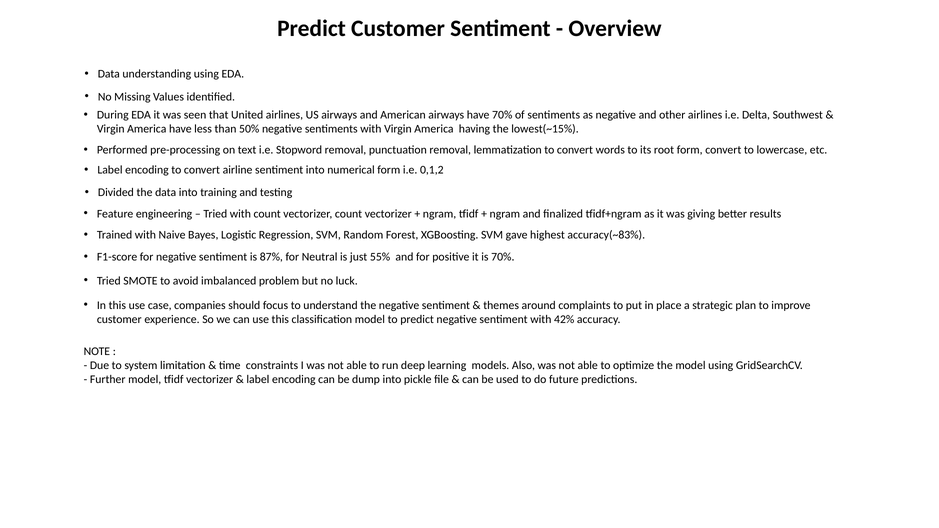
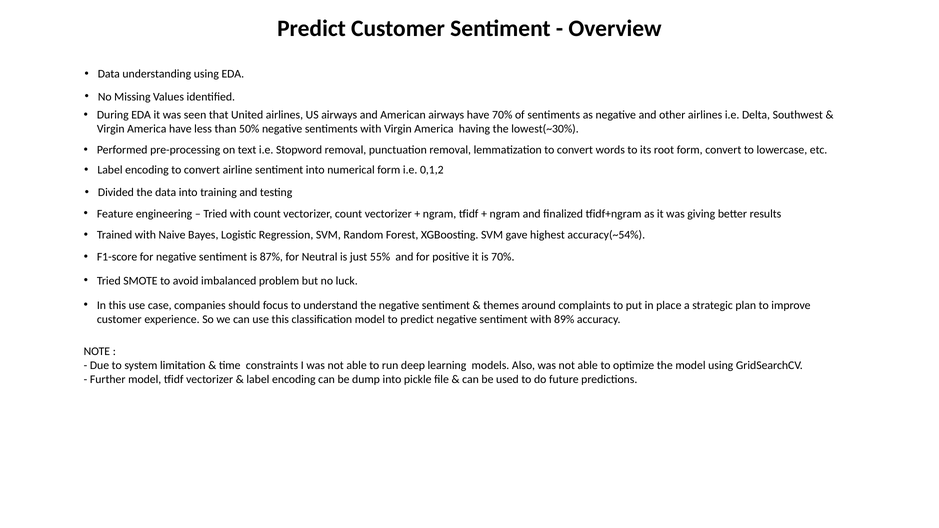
lowest(~15%: lowest(~15% -> lowest(~30% (545, 129)
accuracy(~83%: accuracy(~83% -> accuracy(~54% (606, 235)
42%: 42% -> 89% (564, 319)
